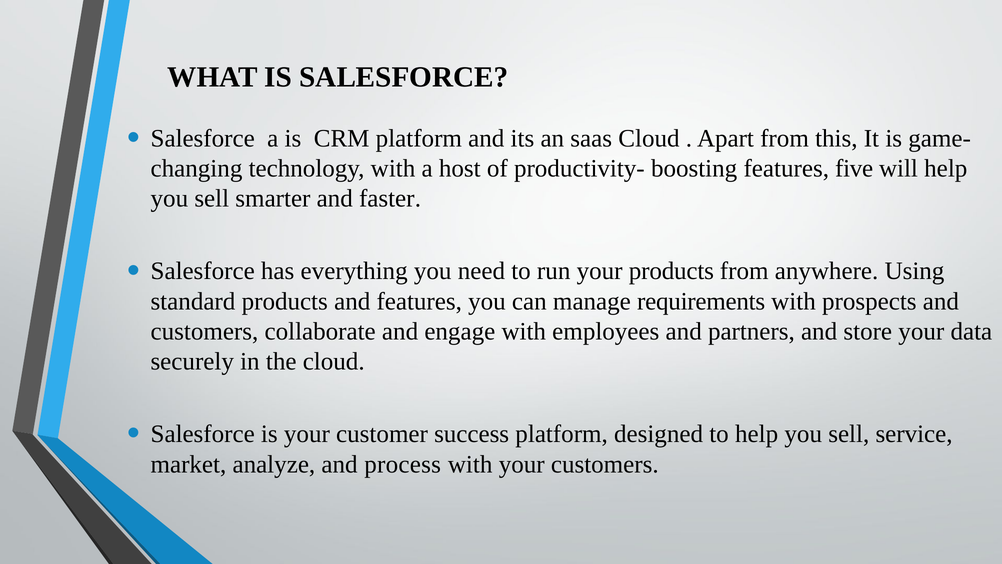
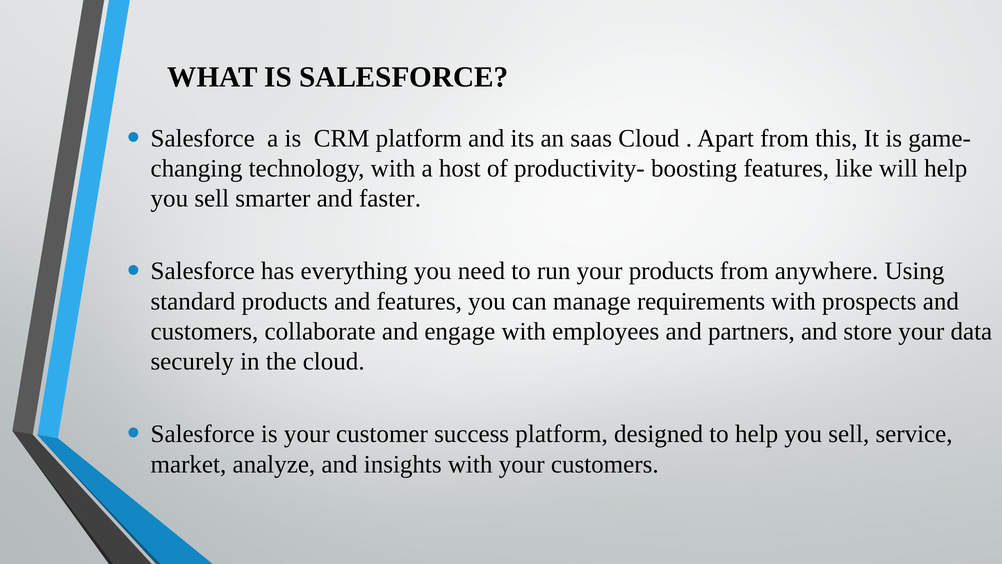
five: five -> like (854, 168)
process: process -> insights (403, 464)
